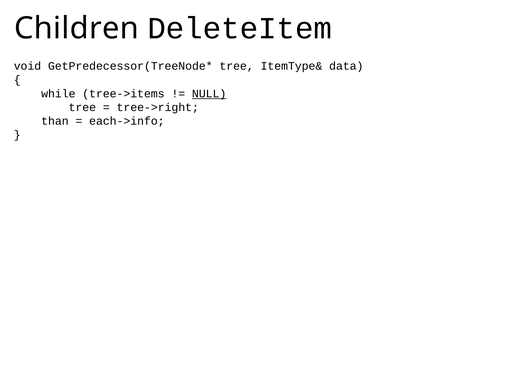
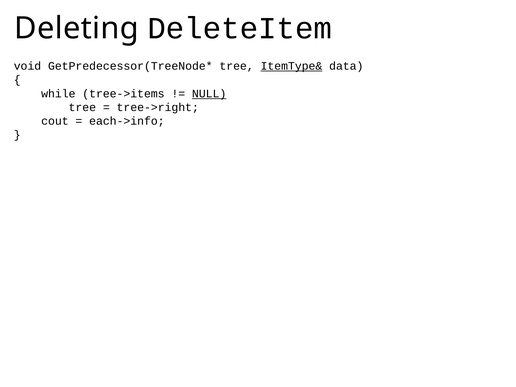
Children: Children -> Deleting (77, 28)
ItemType& underline: none -> present (291, 66)
than: than -> cout (55, 121)
